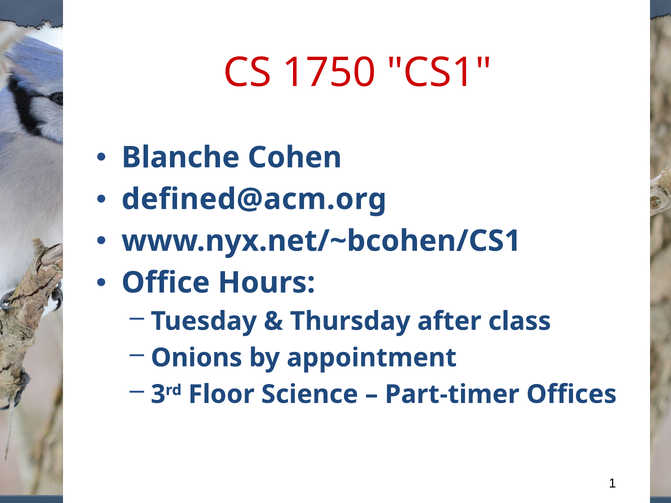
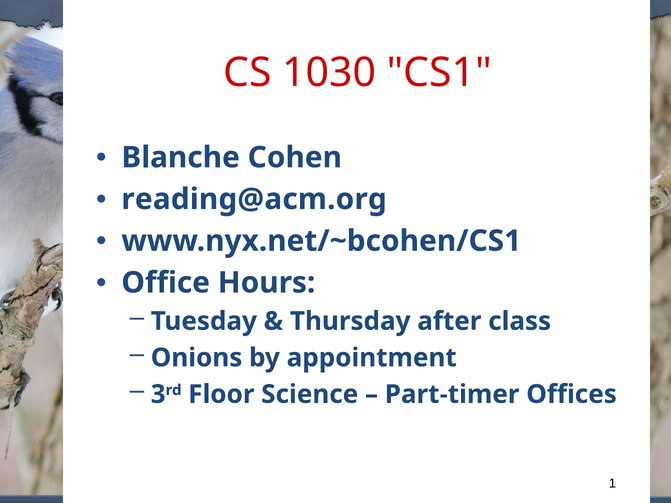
1750: 1750 -> 1030 (329, 73)
defined@acm.org: defined@acm.org -> reading@acm.org (254, 199)
